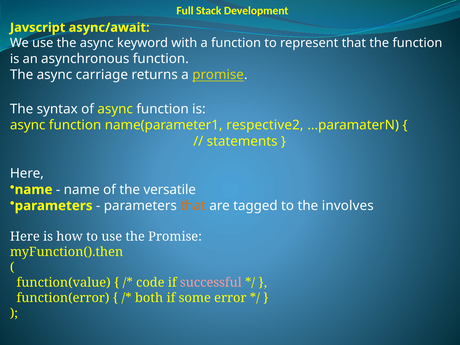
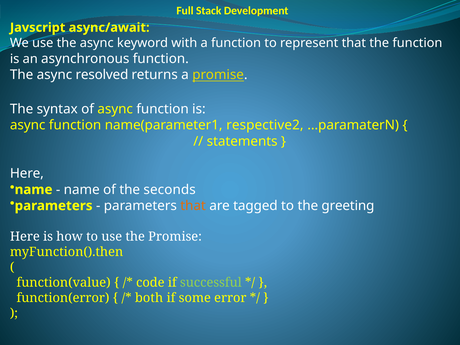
carriage: carriage -> resolved (102, 75)
versatile: versatile -> seconds (170, 190)
involves: involves -> greeting (348, 206)
successful colour: pink -> light green (211, 283)
